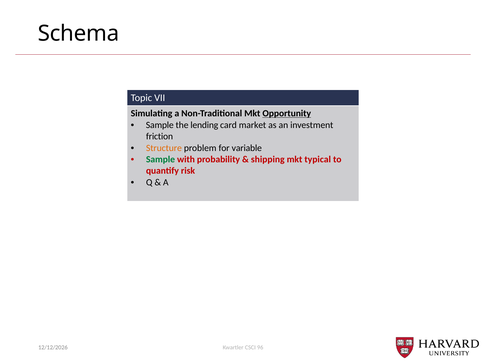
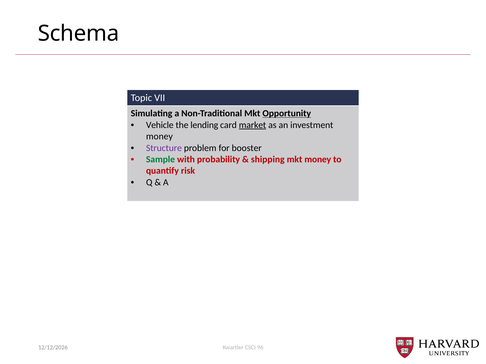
Sample: Sample -> Vehicle (160, 125)
market underline: none -> present (253, 125)
friction: friction -> money (159, 137)
Structure colour: orange -> purple (164, 148)
variable: variable -> booster (247, 148)
mkt typical: typical -> money (318, 160)
